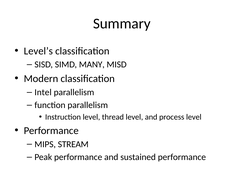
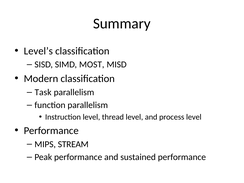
MANY: MANY -> MOST (92, 65)
Intel: Intel -> Task (43, 92)
